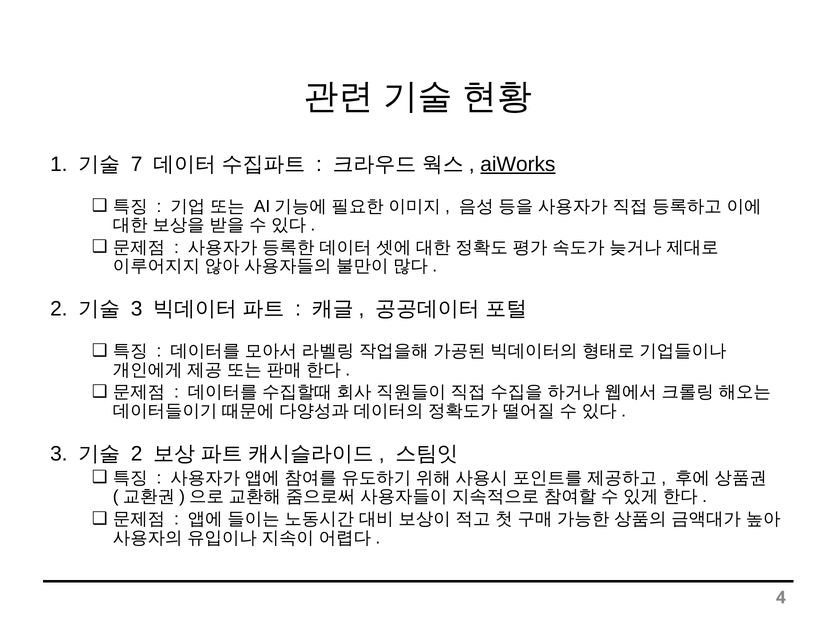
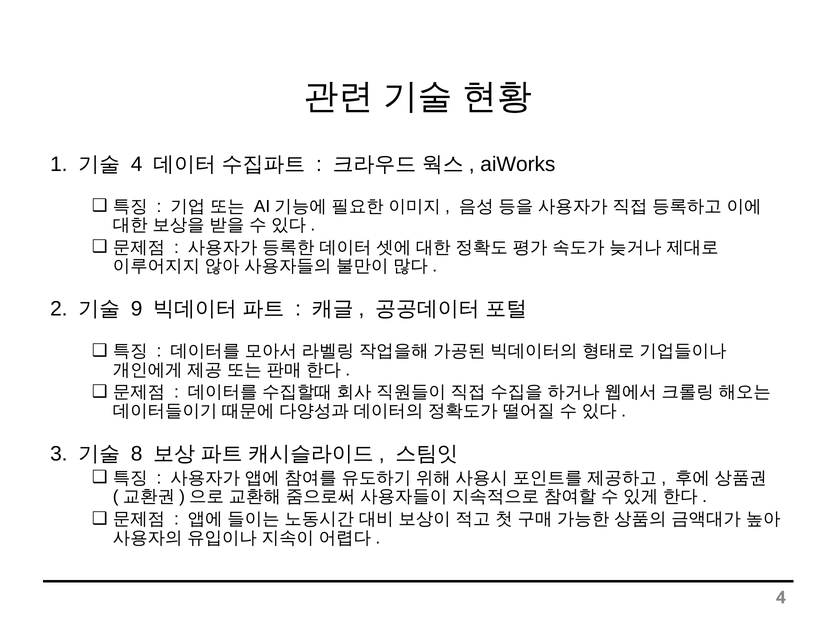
7: 7 -> 4 (137, 164)
aiWorks underline: present -> none (518, 164)
3: 3 -> 9 (137, 309)
2: 2 -> 8 (137, 454)
